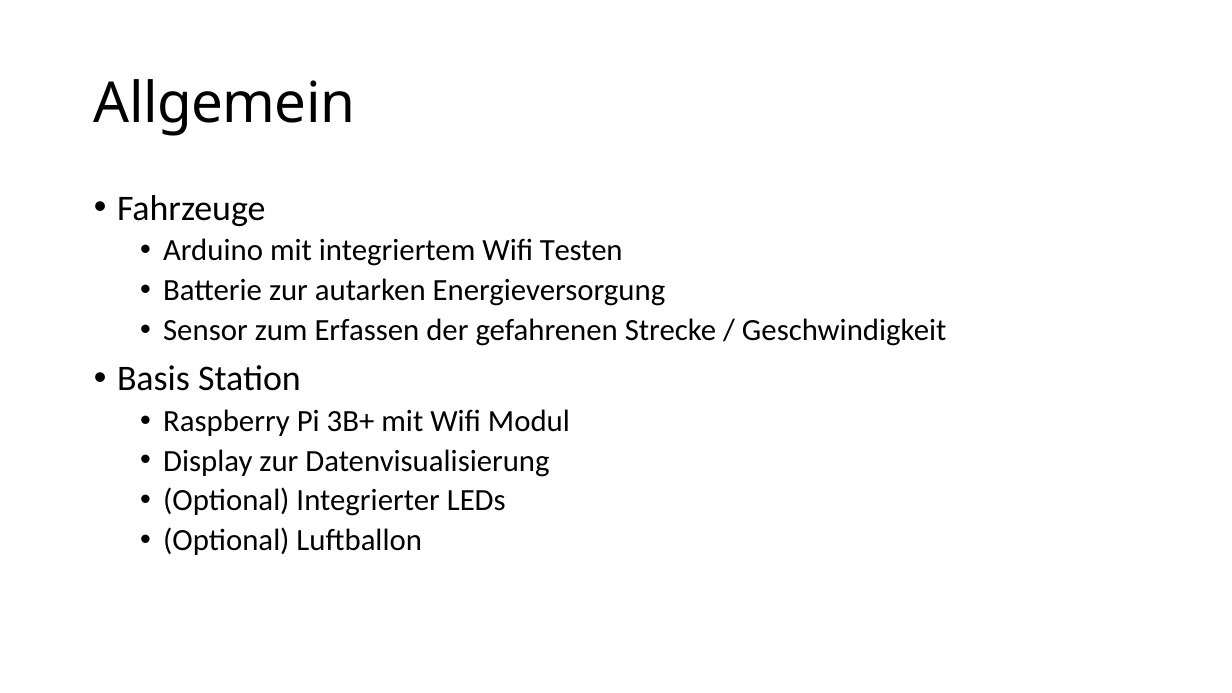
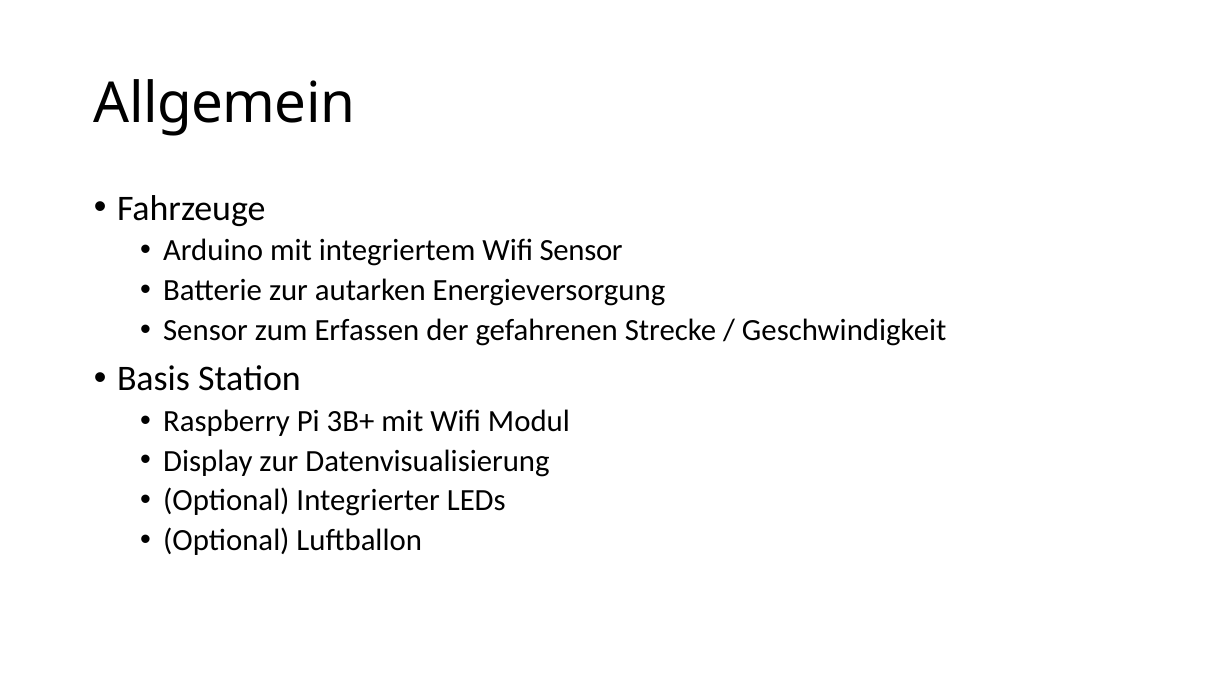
Wifi Testen: Testen -> Sensor (581, 251)
